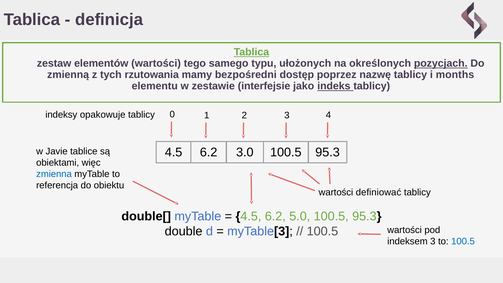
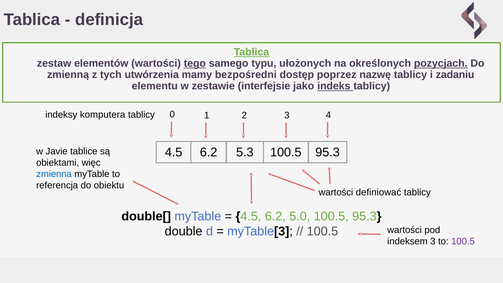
tego underline: none -> present (195, 63)
rzutowania: rzutowania -> utwórzenia (152, 75)
months: months -> zadaniu (455, 75)
opakowuje: opakowuje -> komputera (103, 115)
3.0: 3.0 -> 5.3 (245, 152)
100.5 colour: blue -> purple (463, 241)
